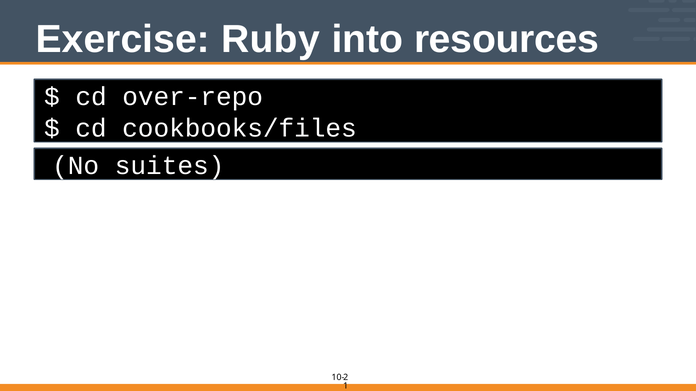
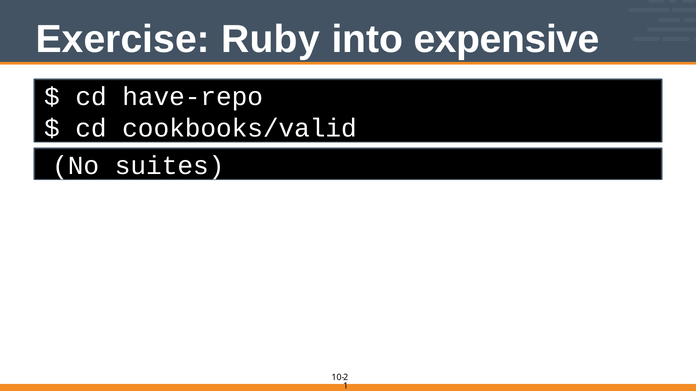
resources: resources -> expensive (507, 39)
over-repo: over-repo -> have-repo (193, 97)
cookbooks/files: cookbooks/files -> cookbooks/valid (239, 128)
